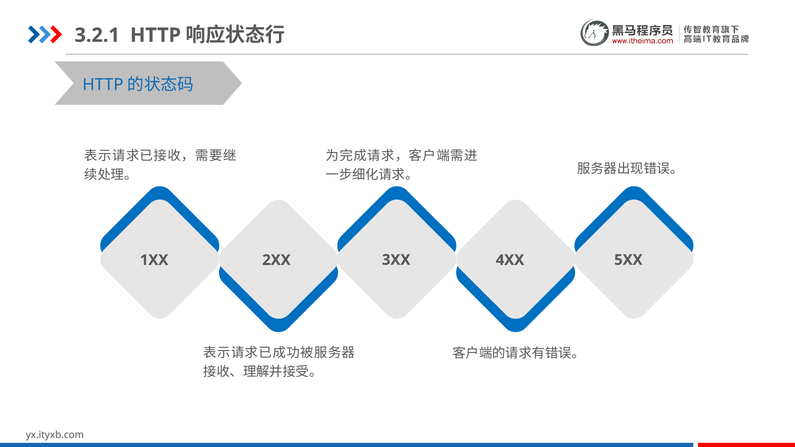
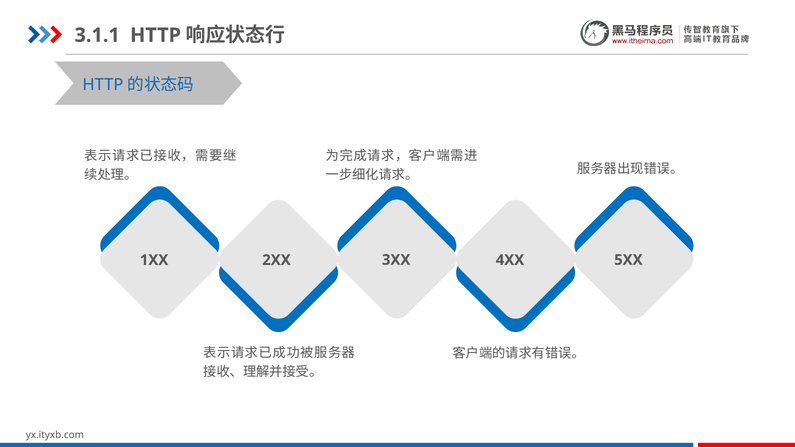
3.2.1: 3.2.1 -> 3.1.1 (97, 35)
